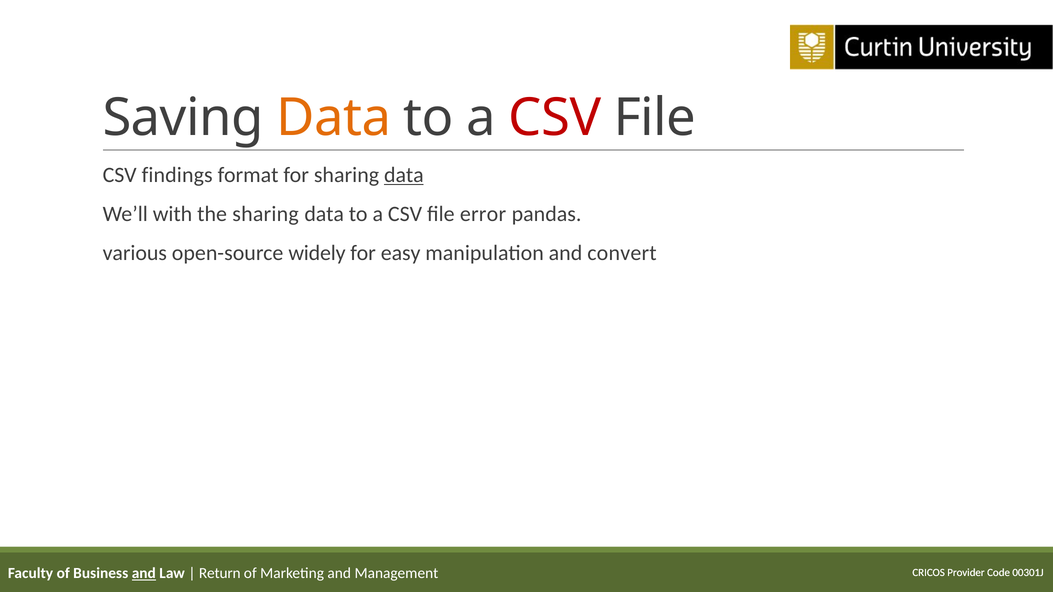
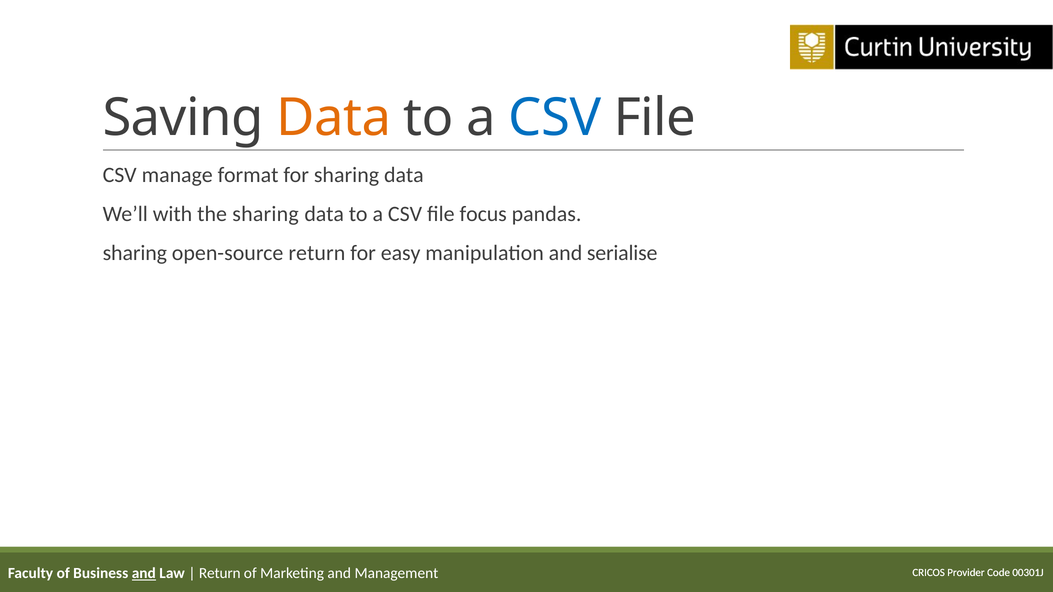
CSV colour: red -> blue (555, 118)
findings: findings -> manage (177, 175)
data underline: present -> none (404, 175)
error: error -> focus (483, 214)
various: various -> sharing (135, 253)
open-source widely: widely -> return (317, 253)
convert: convert -> serialise (622, 253)
